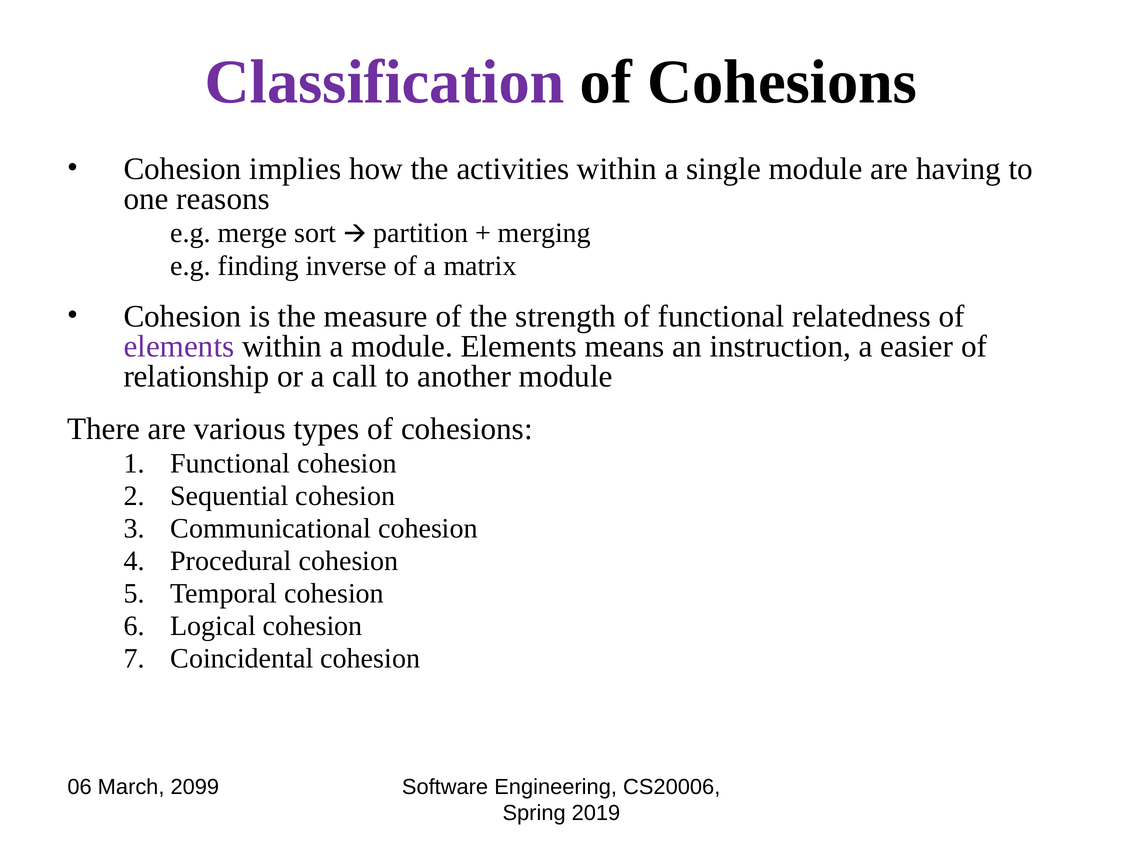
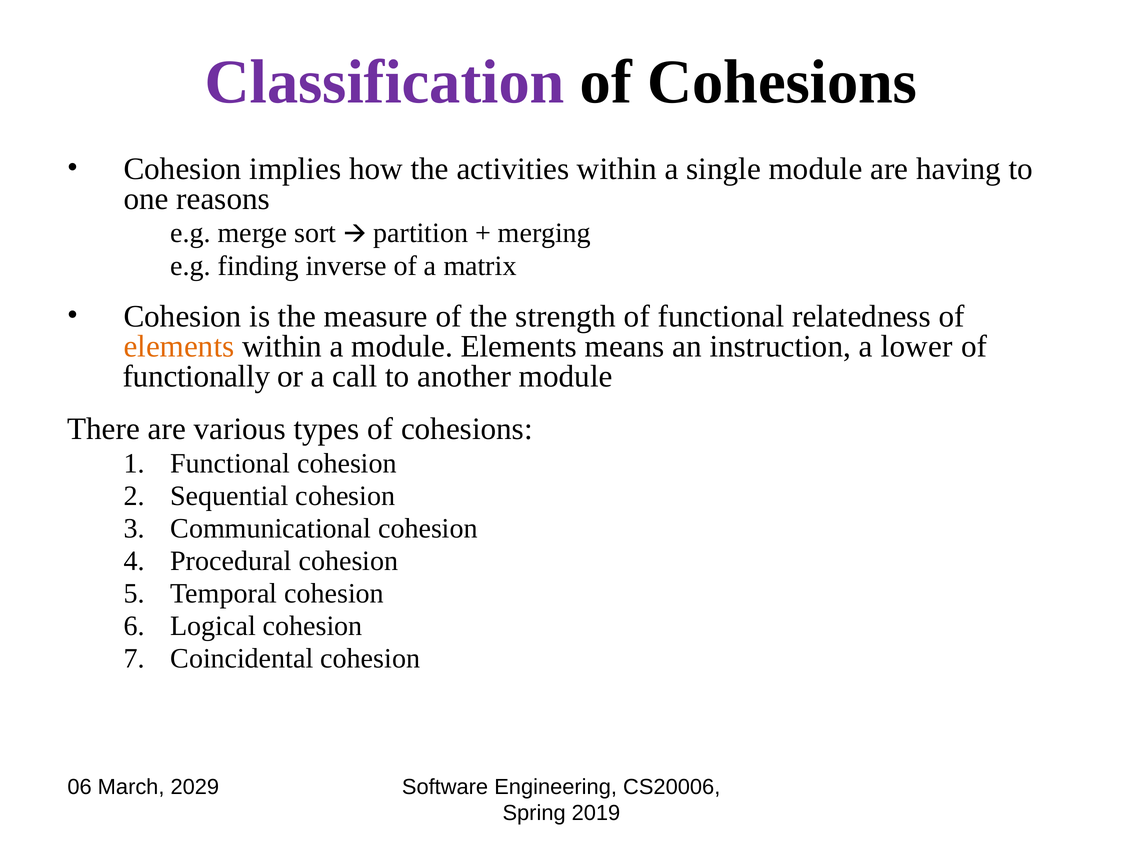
elements colour: purple -> orange (179, 347)
easier: easier -> lower (917, 347)
relationship: relationship -> functionally (197, 377)
2099: 2099 -> 2029 (195, 787)
